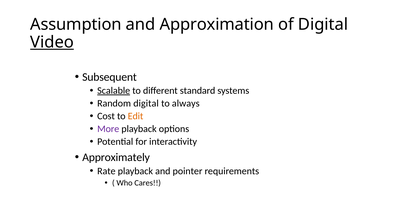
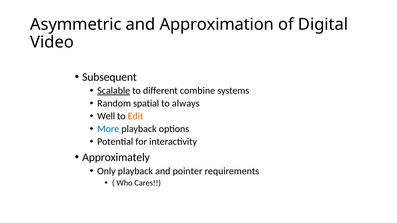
Assumption: Assumption -> Asymmetric (76, 24)
Video underline: present -> none (52, 42)
standard: standard -> combine (198, 91)
Random digital: digital -> spatial (146, 104)
Cost: Cost -> Well (106, 116)
More colour: purple -> blue (108, 129)
Rate: Rate -> Only (106, 171)
